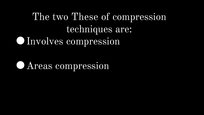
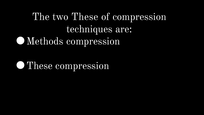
Involves: Involves -> Methods (45, 41)
Areas: Areas -> These (39, 66)
